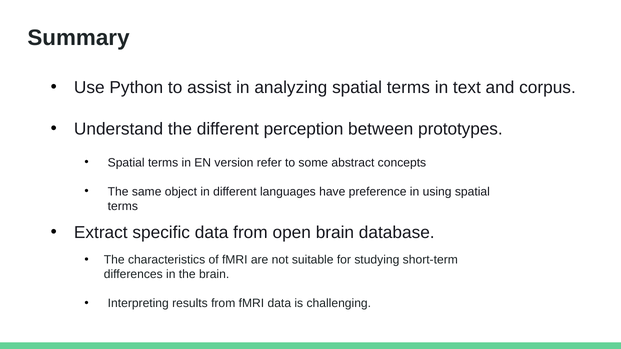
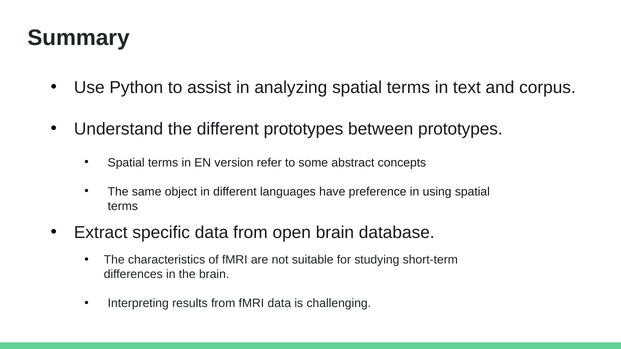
different perception: perception -> prototypes (304, 129)
